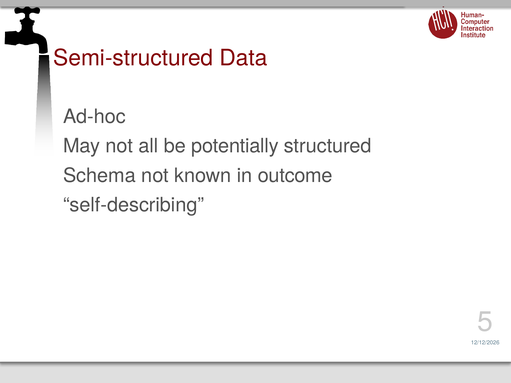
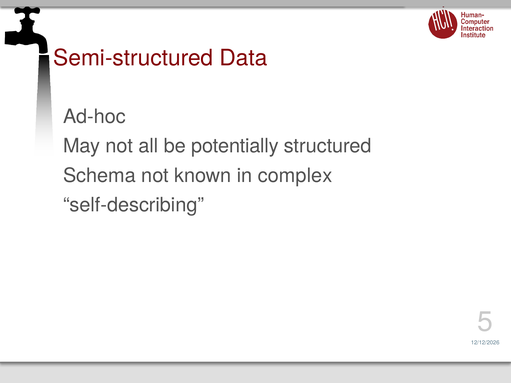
outcome: outcome -> complex (295, 176)
